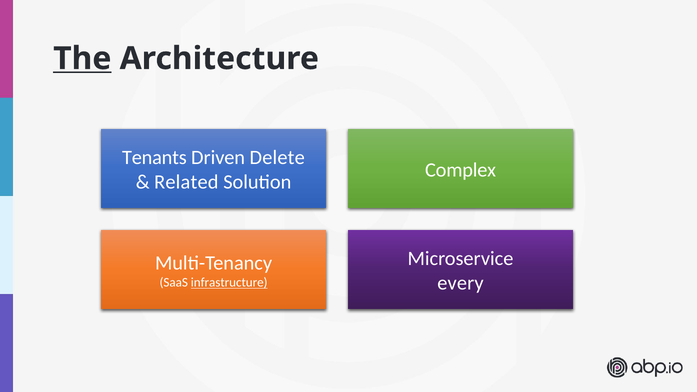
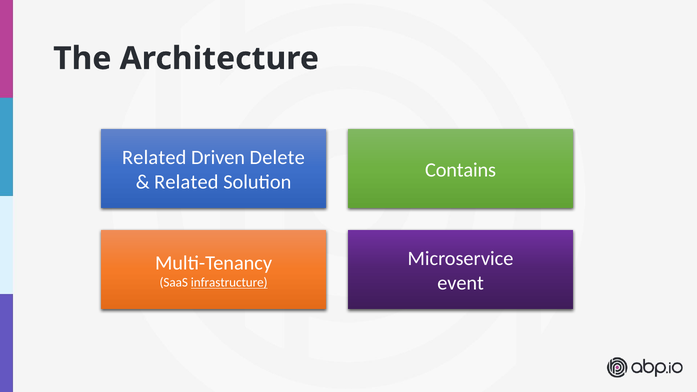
The underline: present -> none (82, 59)
Tenants: Tenants -> Related (154, 158)
Complex: Complex -> Contains (461, 170)
every: every -> event (461, 283)
